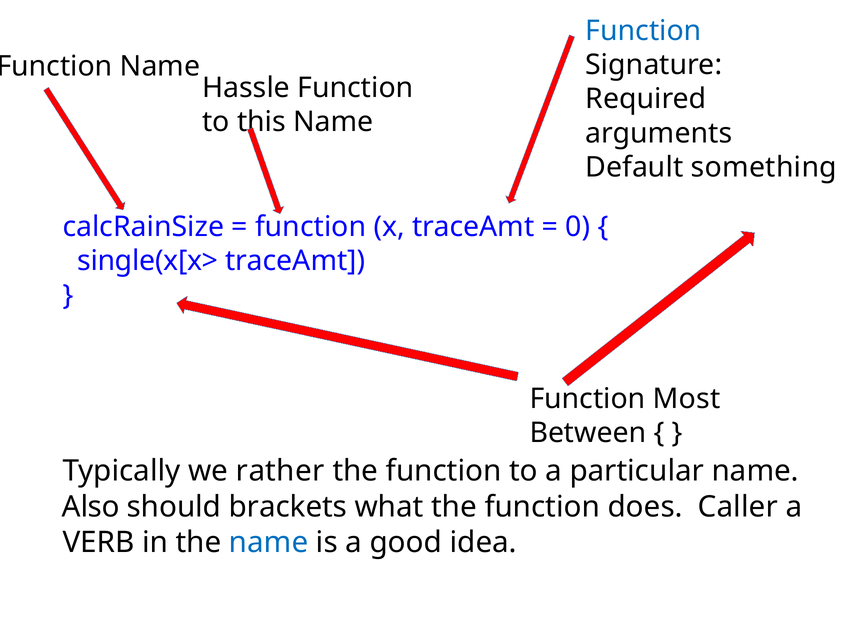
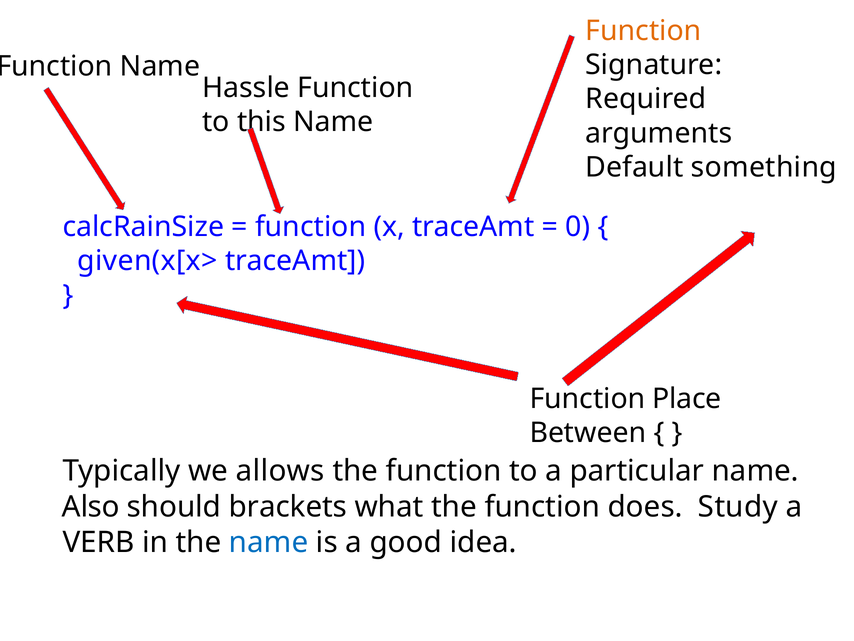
Function colour: blue -> orange (643, 31)
single(x[x>: single(x[x> -> given(x[x> (147, 261)
Most: Most -> Place (687, 399)
rather: rather -> allows (280, 471)
Caller: Caller -> Study (738, 506)
